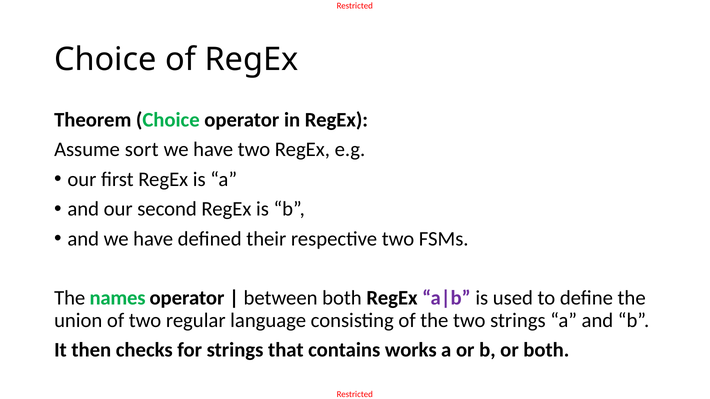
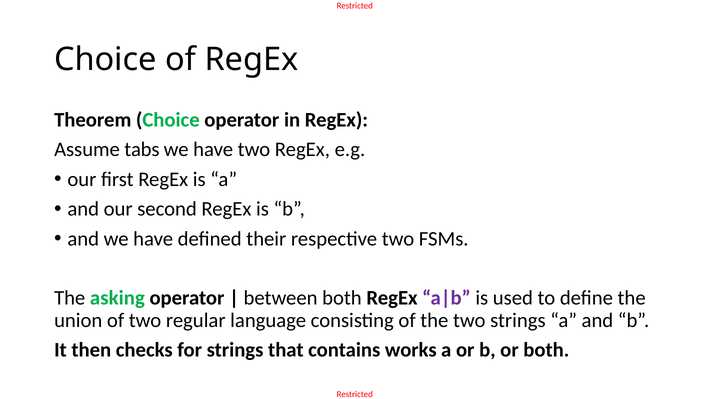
sort: sort -> tabs (142, 150)
names: names -> asking (117, 298)
